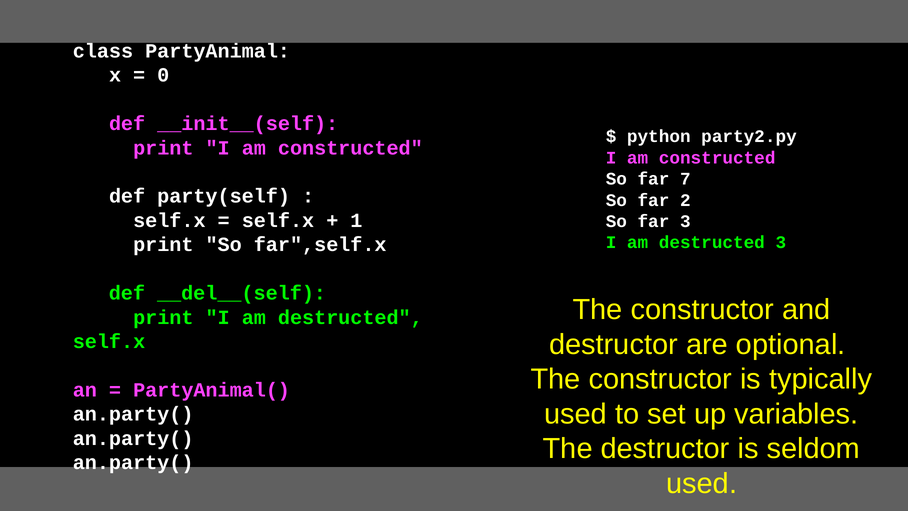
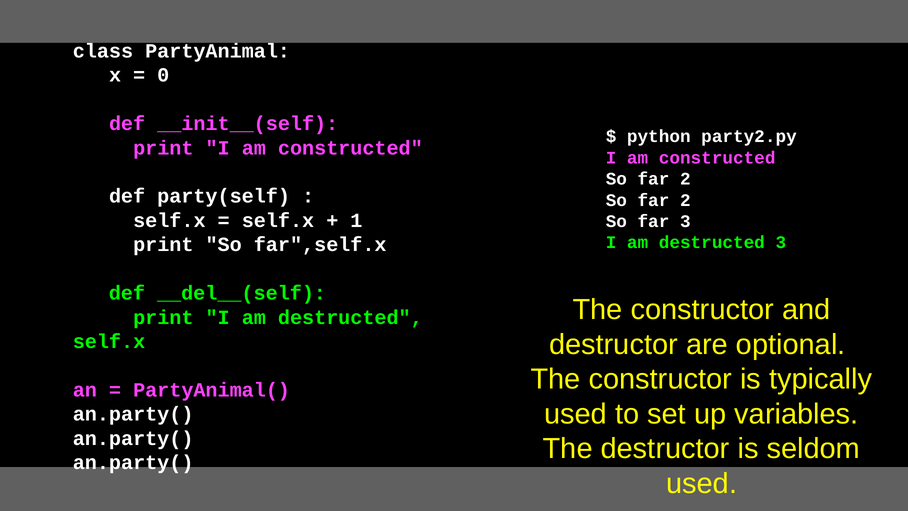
7: 7 -> 2 (685, 179)
